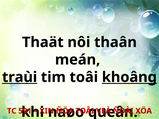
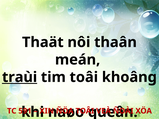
khoâng underline: present -> none (129, 77)
